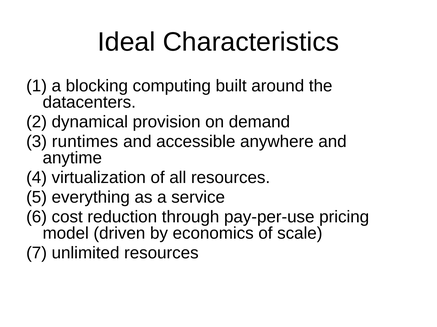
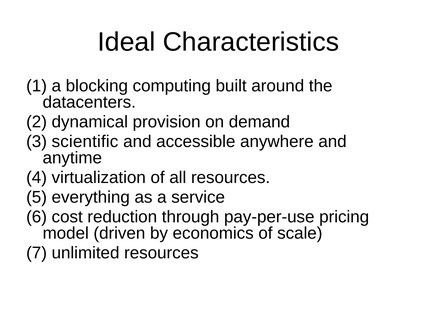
runtimes: runtimes -> scientific (85, 142)
